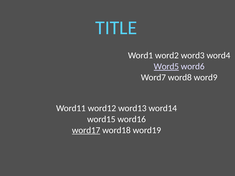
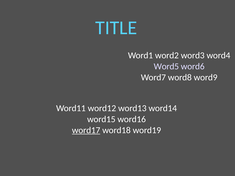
Word5 underline: present -> none (166, 67)
